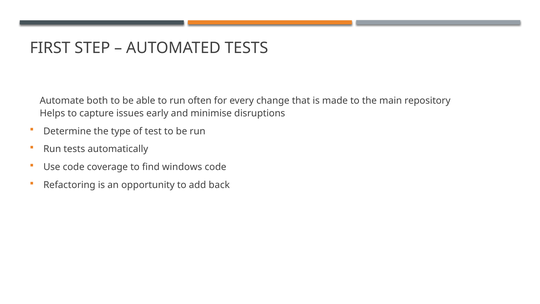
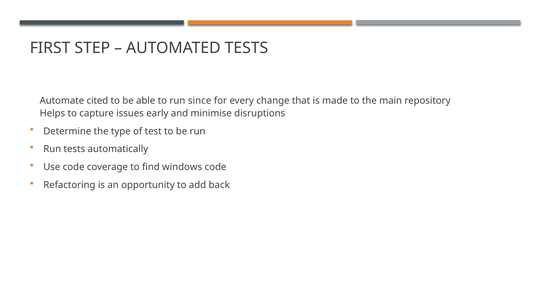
both: both -> cited (97, 101)
often: often -> since (200, 101)
